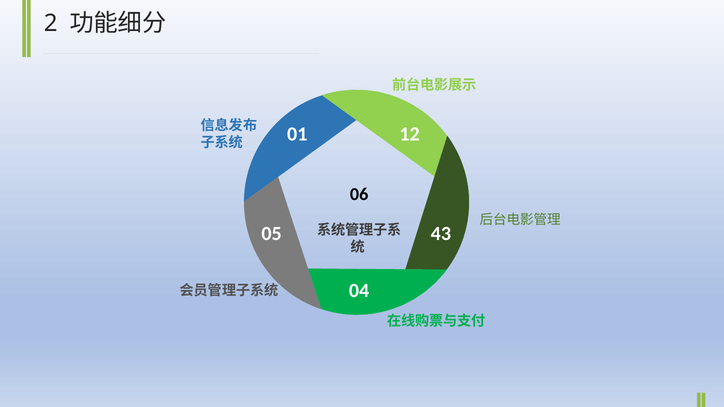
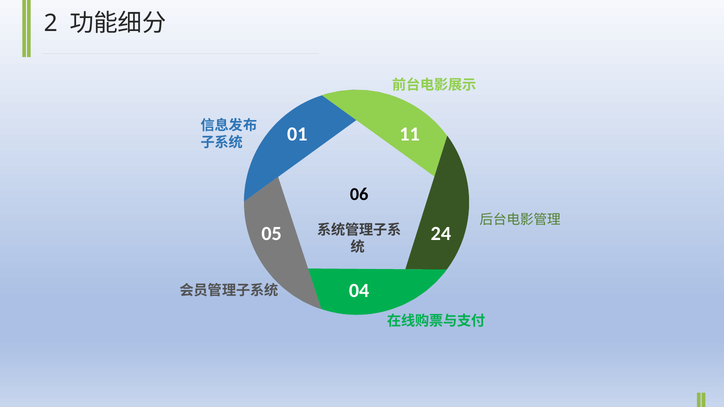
12: 12 -> 11 (410, 134)
43: 43 -> 24 (441, 234)
